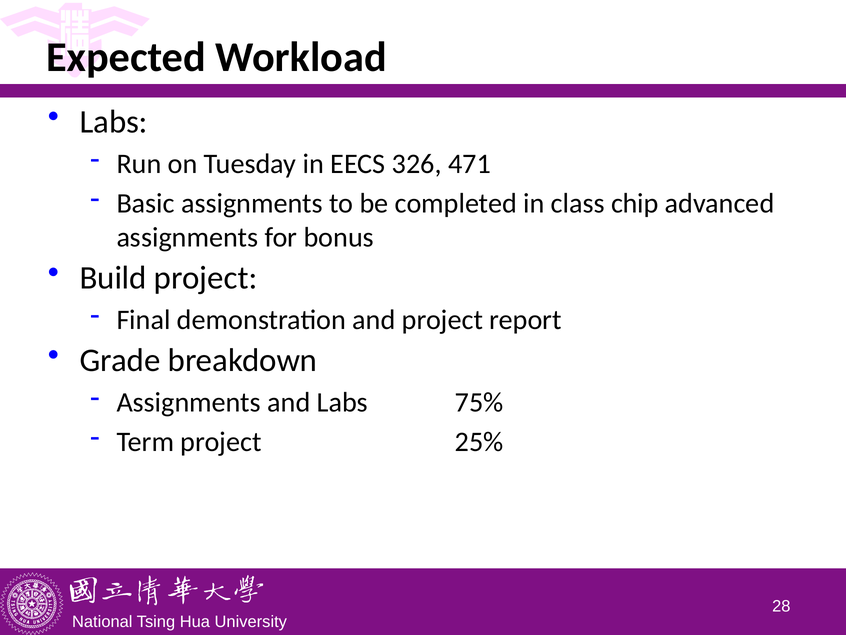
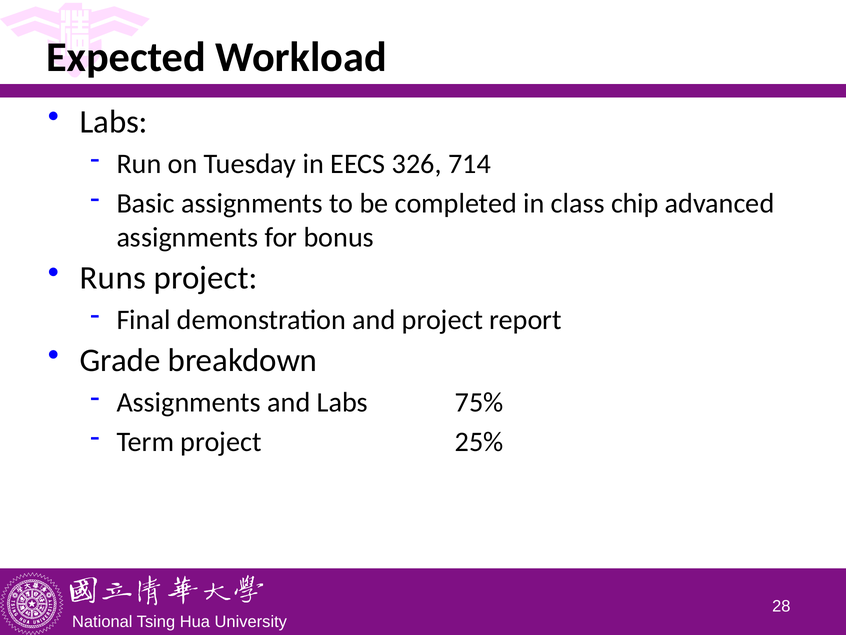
471: 471 -> 714 (470, 164)
Build: Build -> Runs (113, 278)
